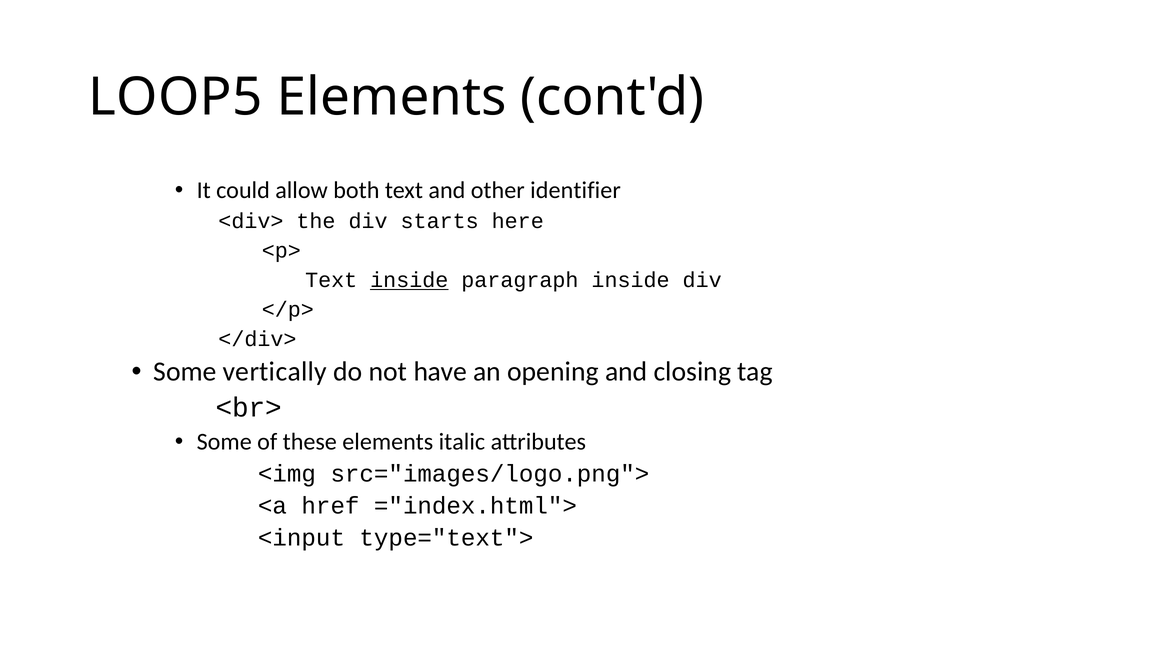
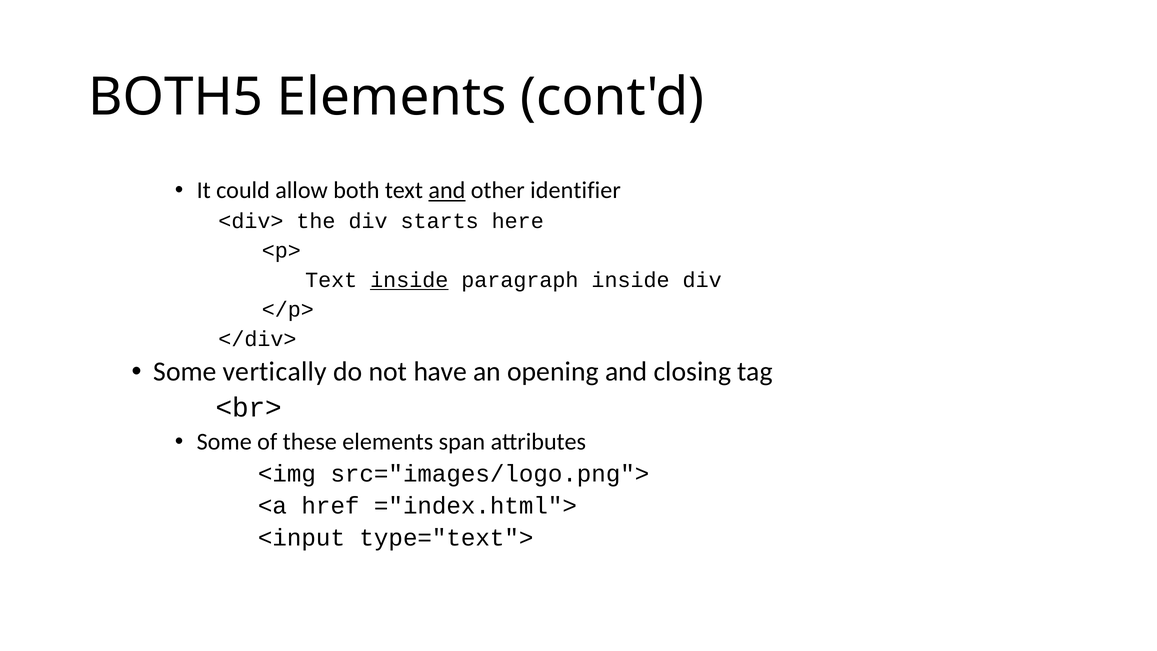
LOOP5: LOOP5 -> BOTH5 (176, 97)
and underline: none -> present (447, 190)
italic: italic -> span (462, 442)
